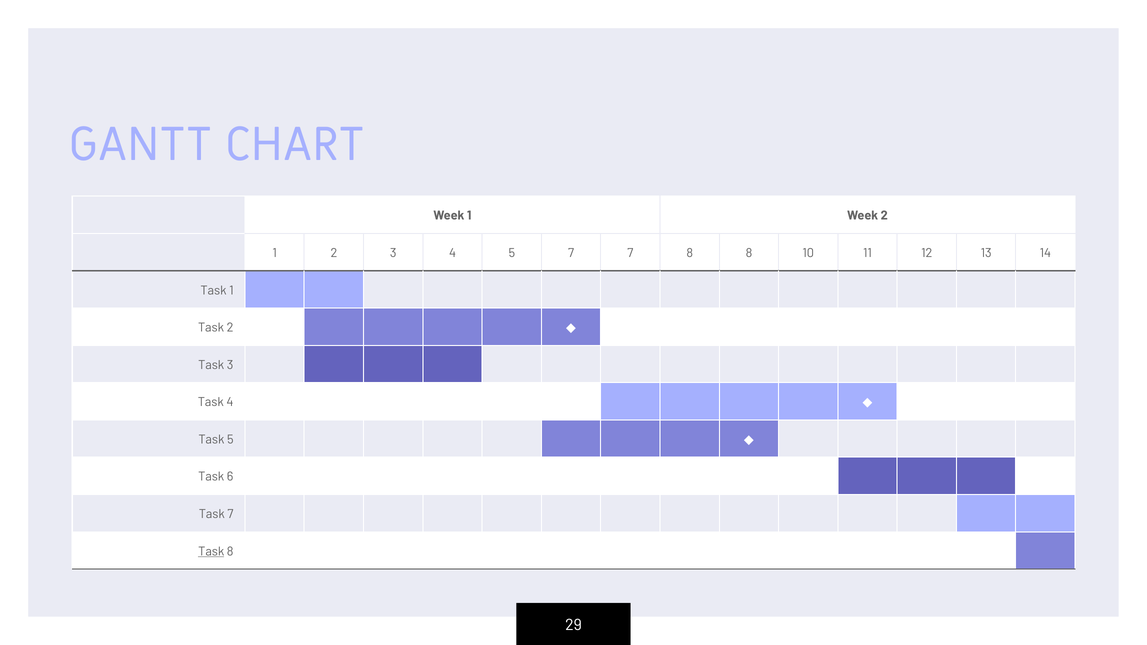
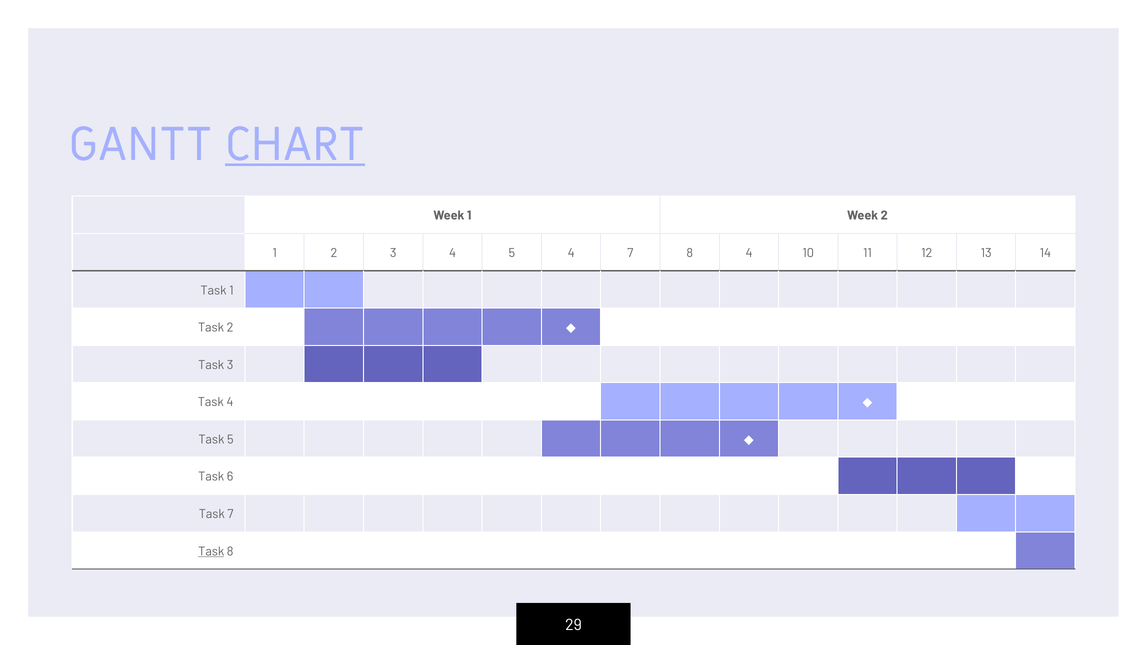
CHART underline: none -> present (295, 144)
5 7: 7 -> 4 (571, 253)
8 8: 8 -> 4 (749, 253)
